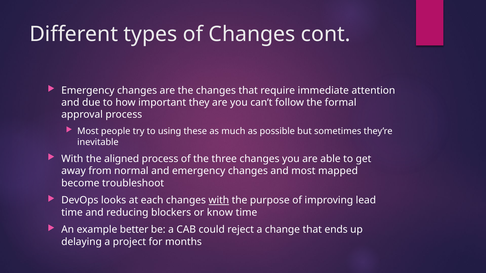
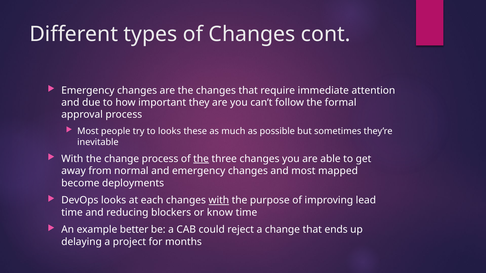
to using: using -> looks (170, 131)
the aligned: aligned -> change (122, 159)
the underline: none -> present (201, 159)
troubleshoot: troubleshoot -> deployments (133, 183)
